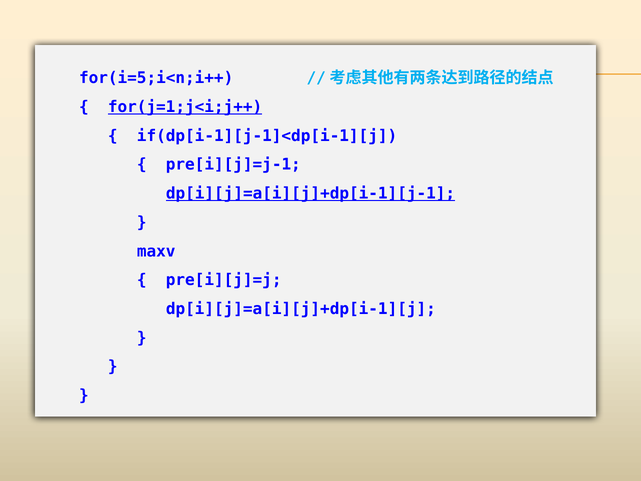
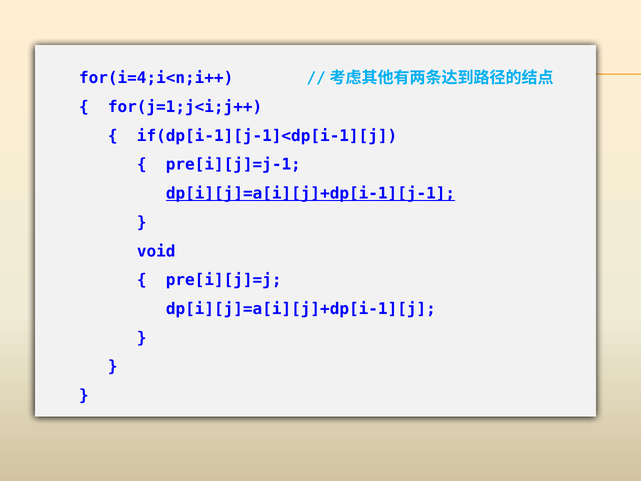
for(i=5;i<n;i++: for(i=5;i<n;i++ -> for(i=4;i<n;i++ (156, 78)
for(j=1;j<i;j++ underline: present -> none (185, 107)
maxv: maxv -> void (156, 251)
